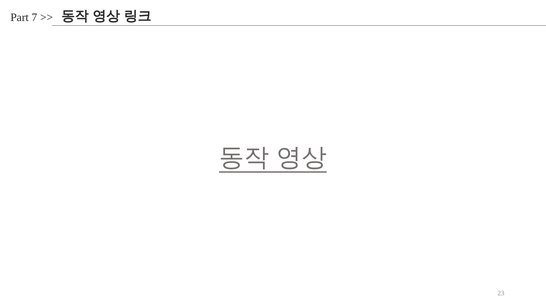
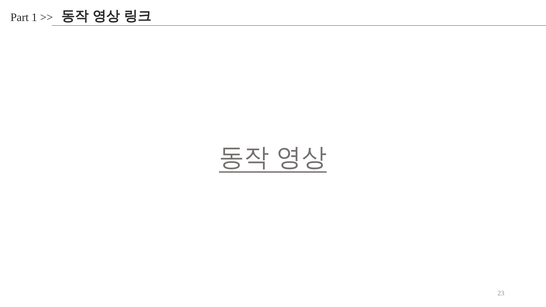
7: 7 -> 1 (34, 17)
